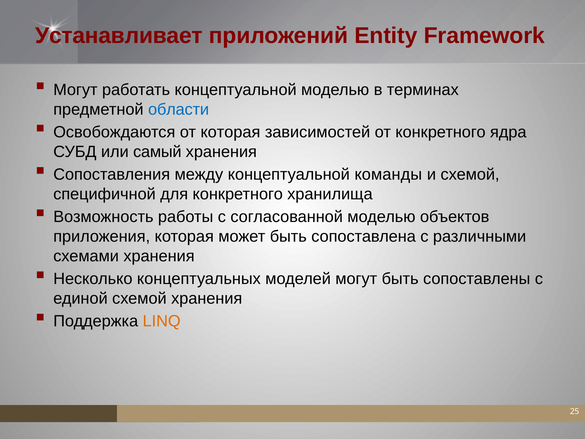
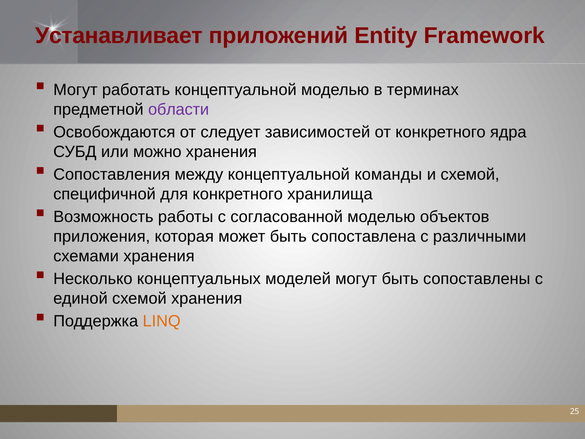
области colour: blue -> purple (179, 109)
от которая: которая -> следует (231, 132)
самый: самый -> можно (157, 152)
